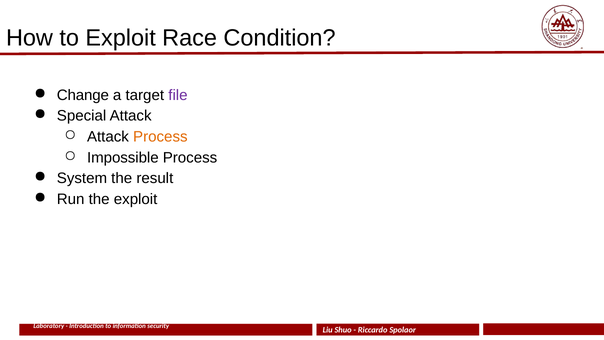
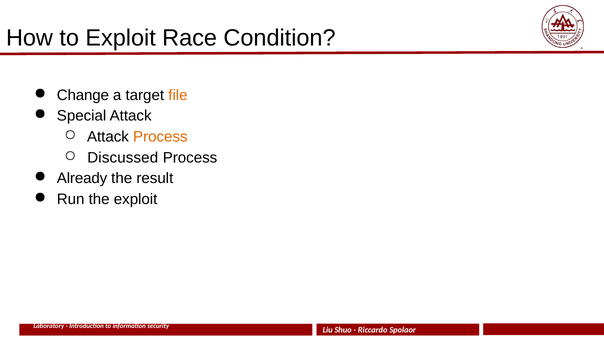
file colour: purple -> orange (178, 95)
Impossible: Impossible -> Discussed (123, 157)
System: System -> Already (82, 178)
